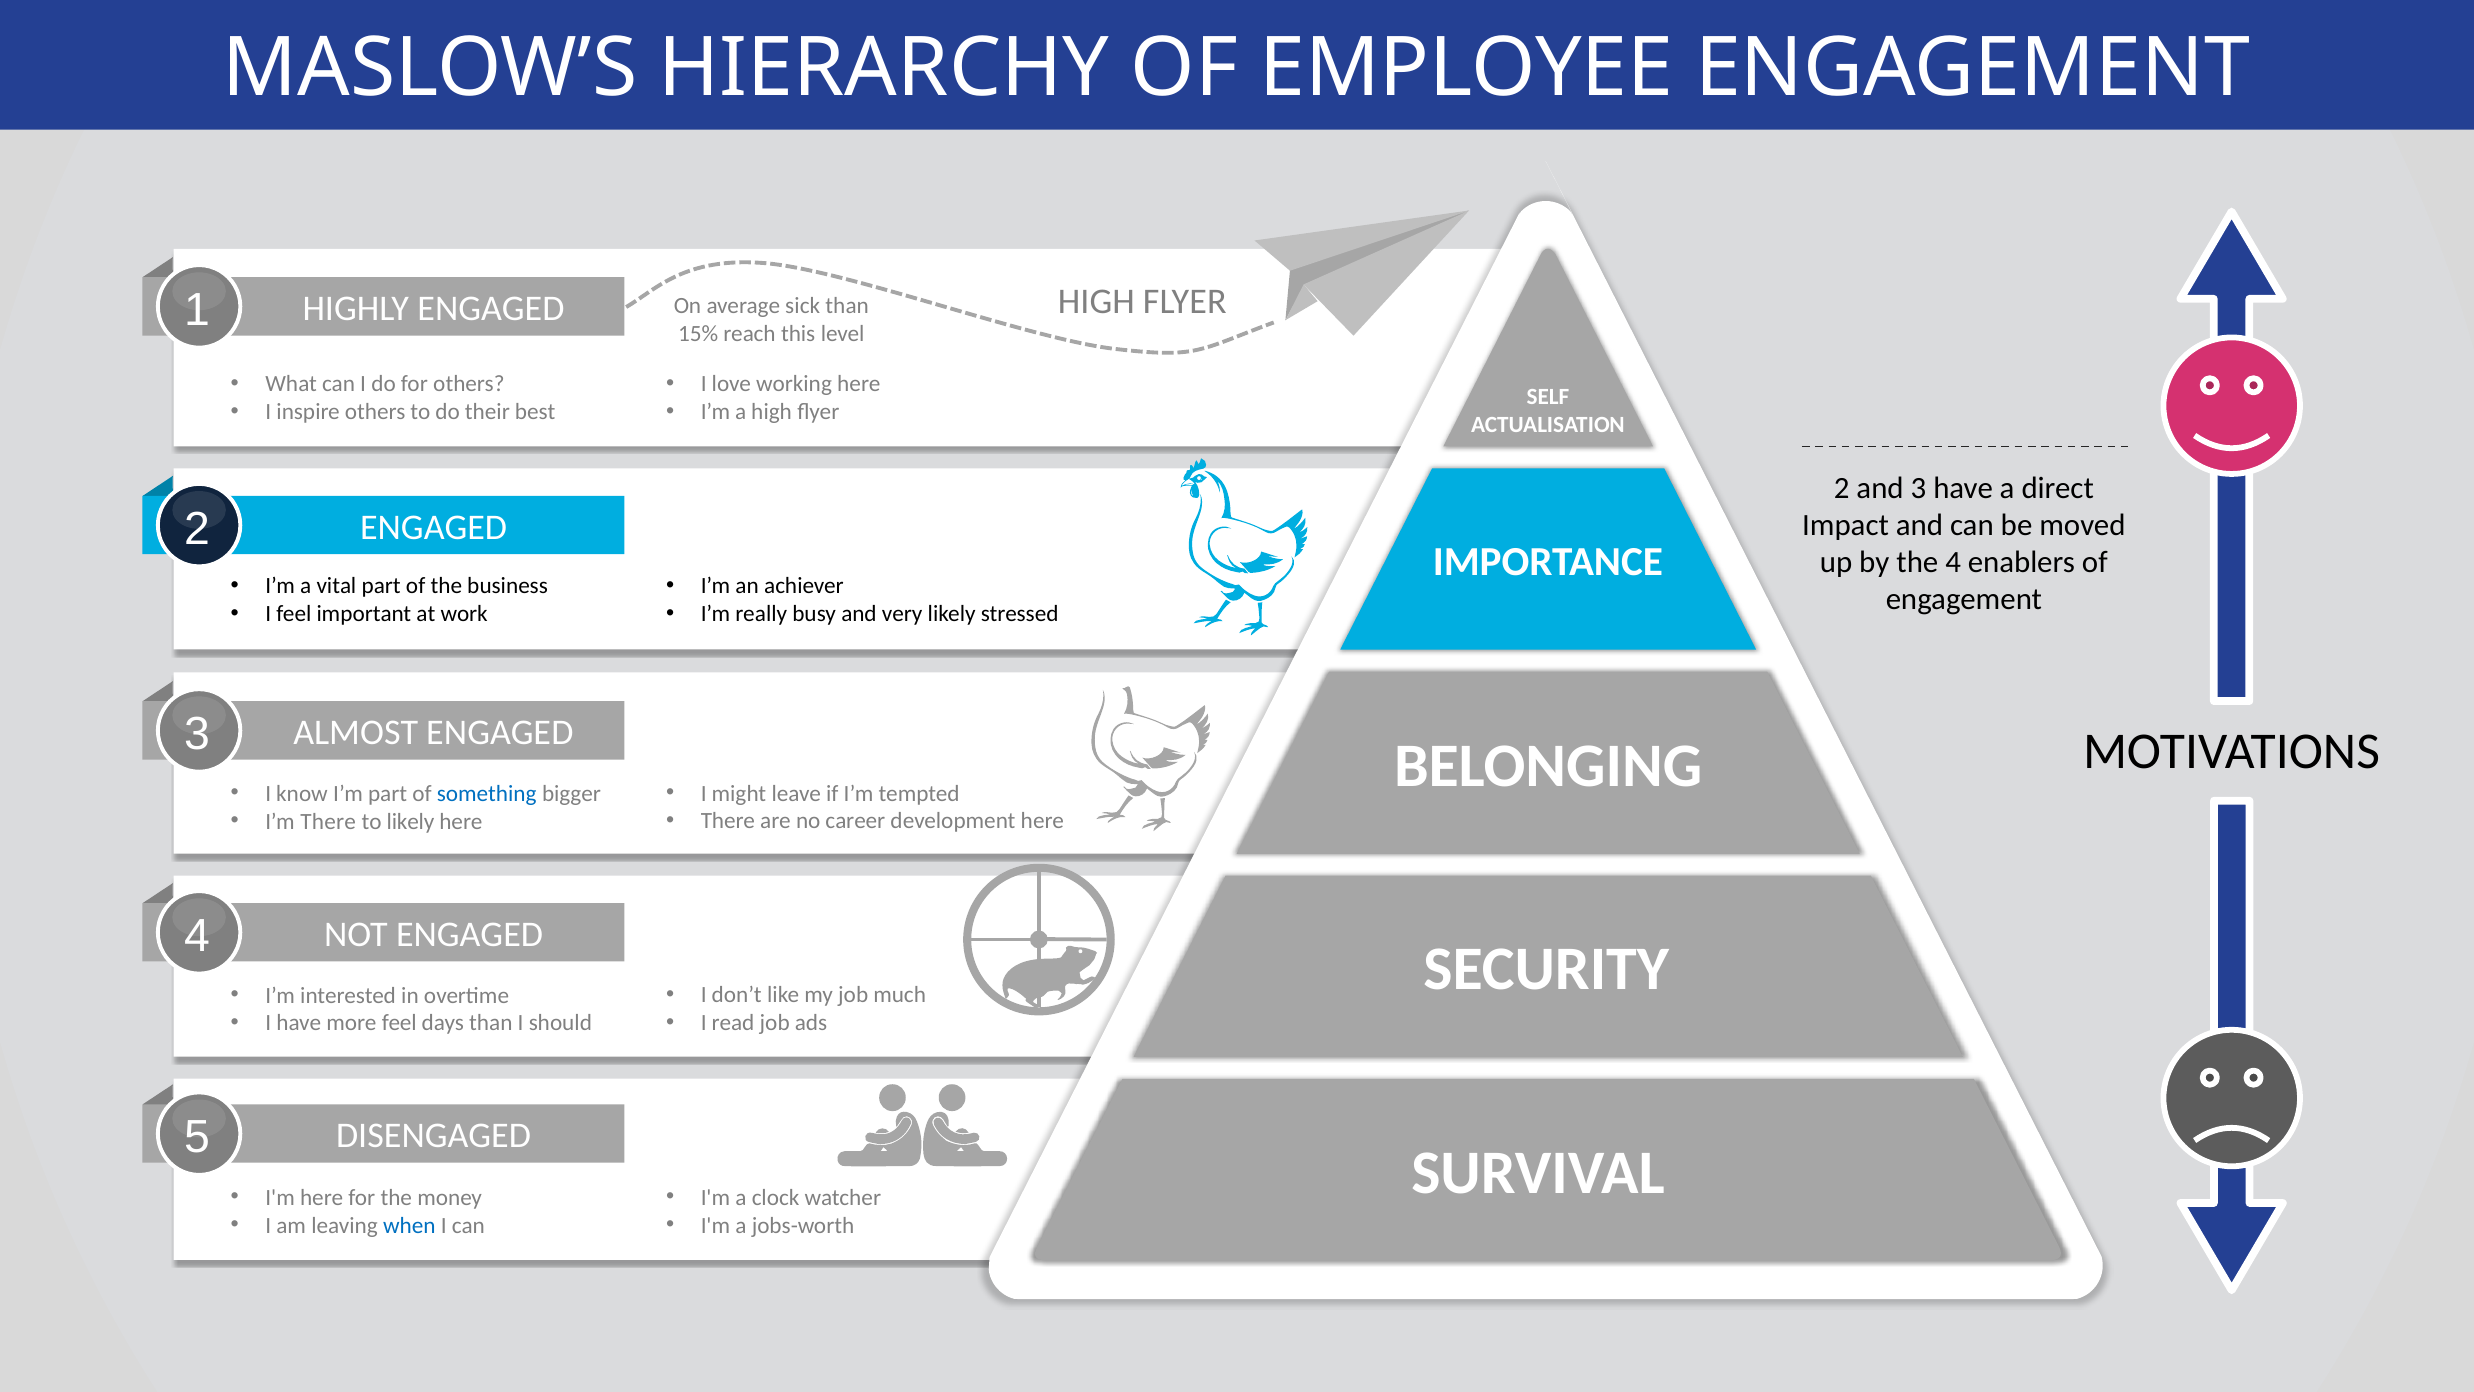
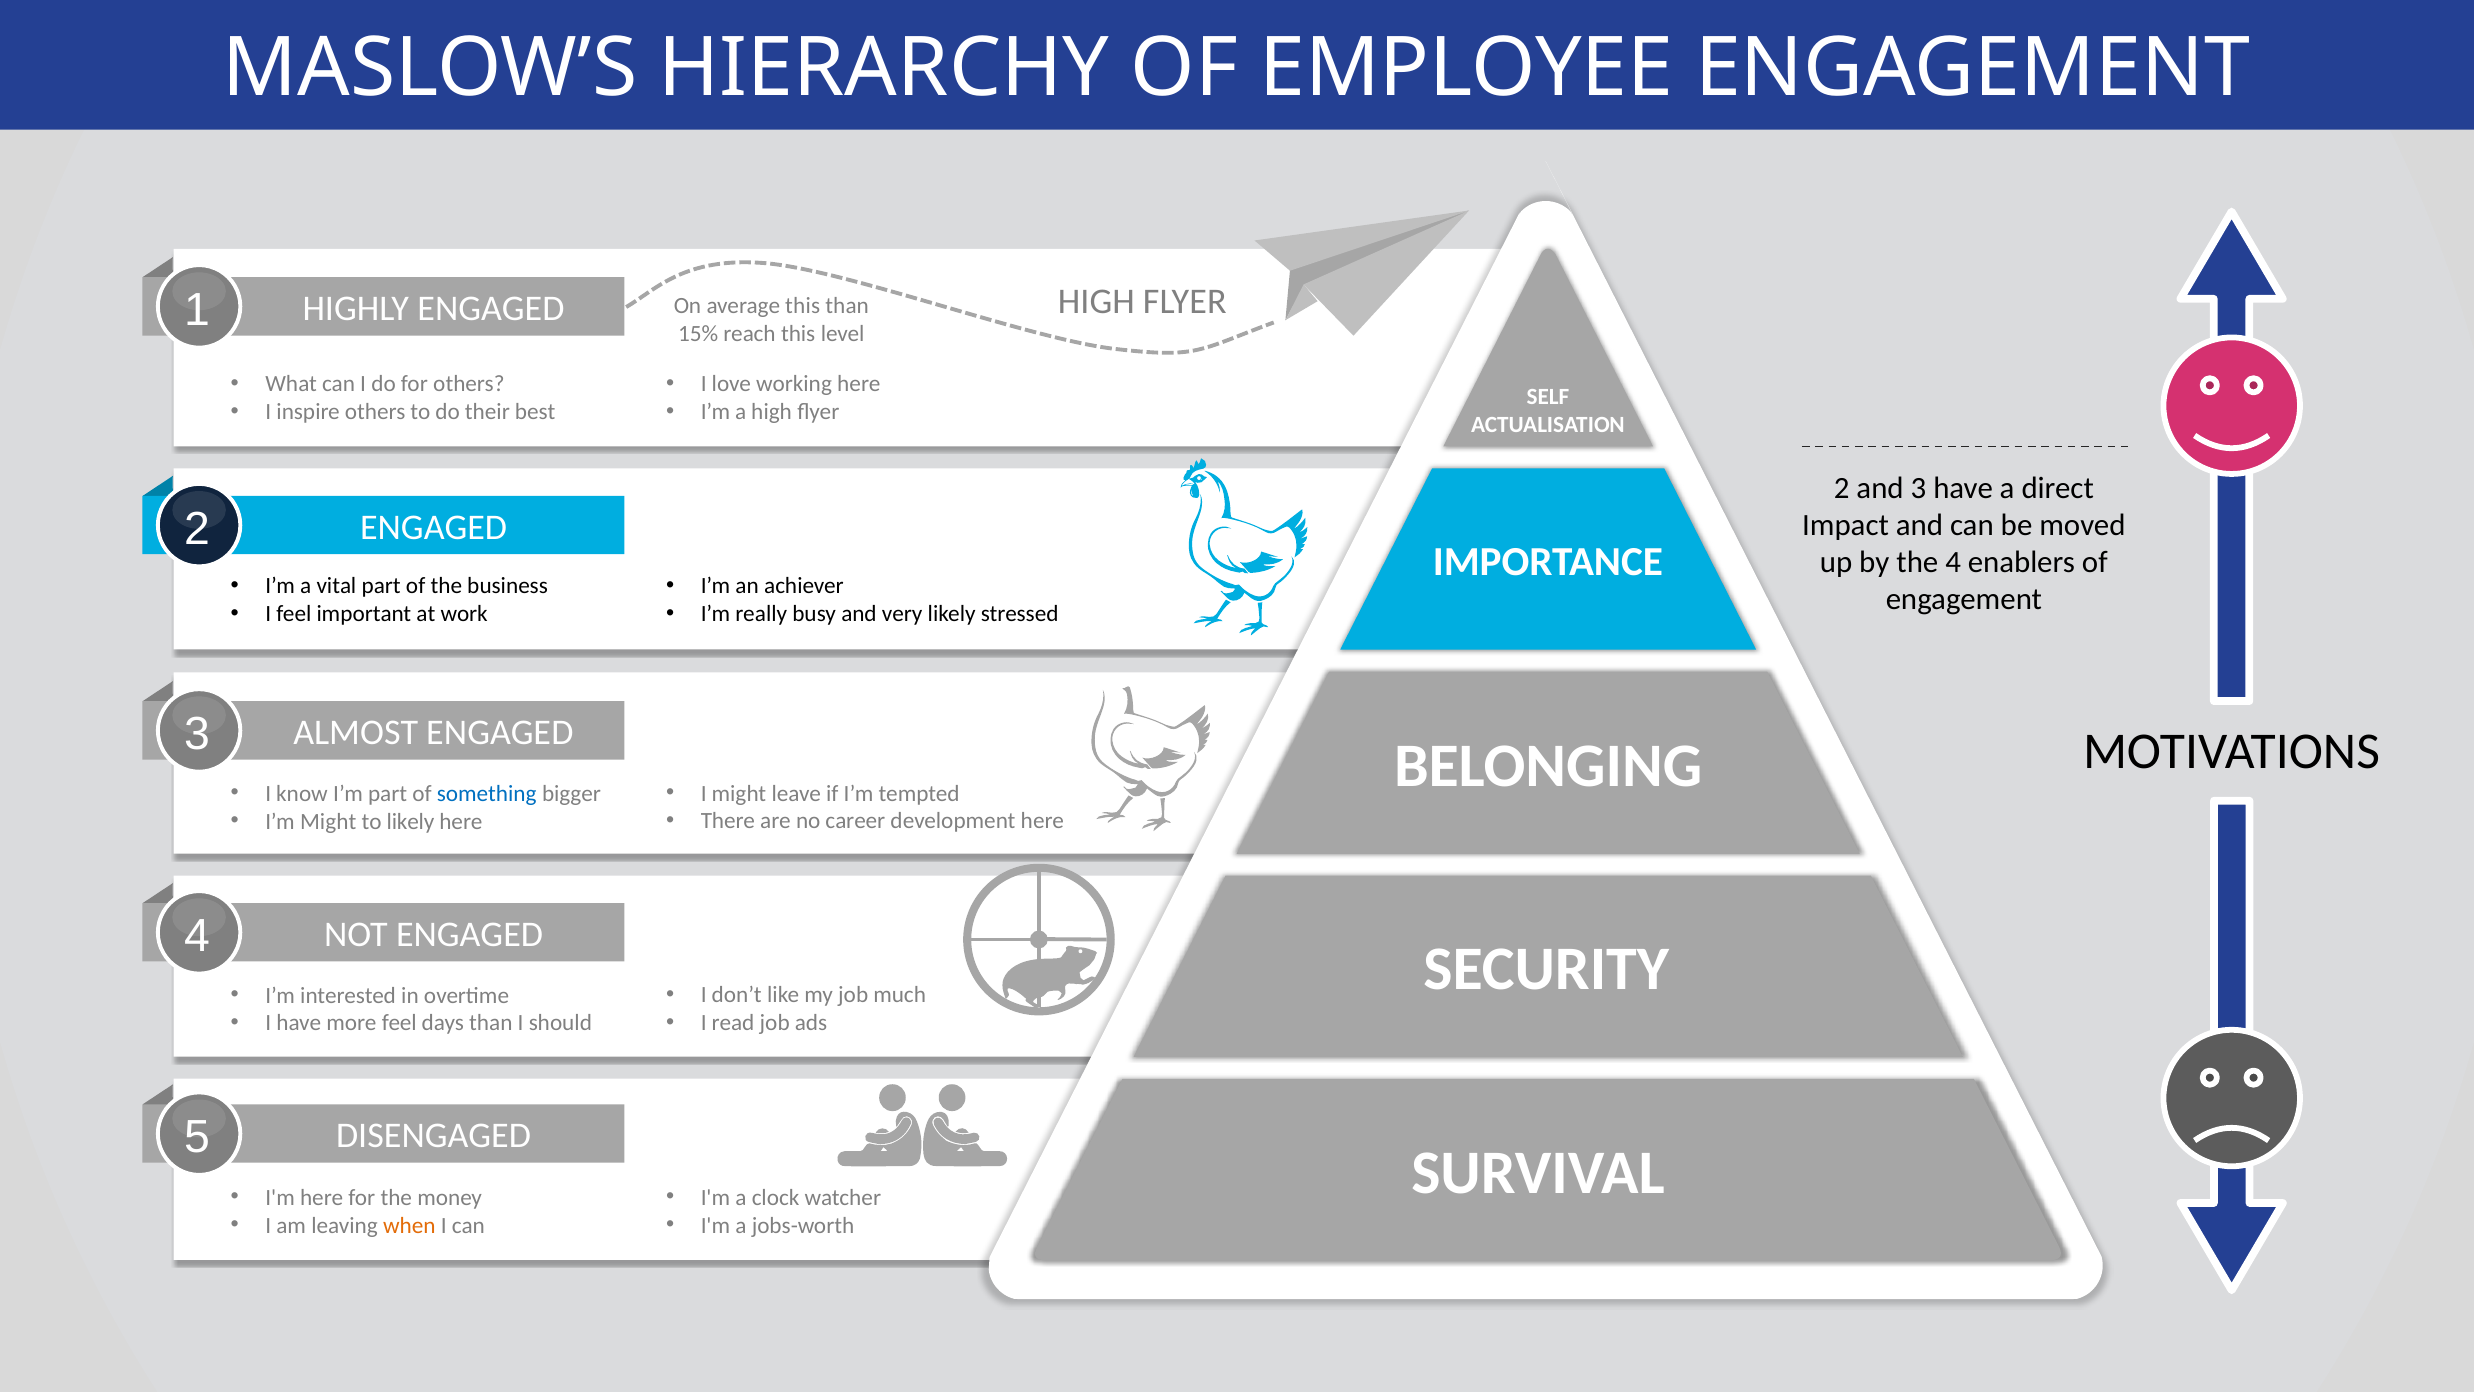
average sick: sick -> this (803, 305)
I’m There: There -> Might (328, 821)
when colour: blue -> orange (409, 1225)
